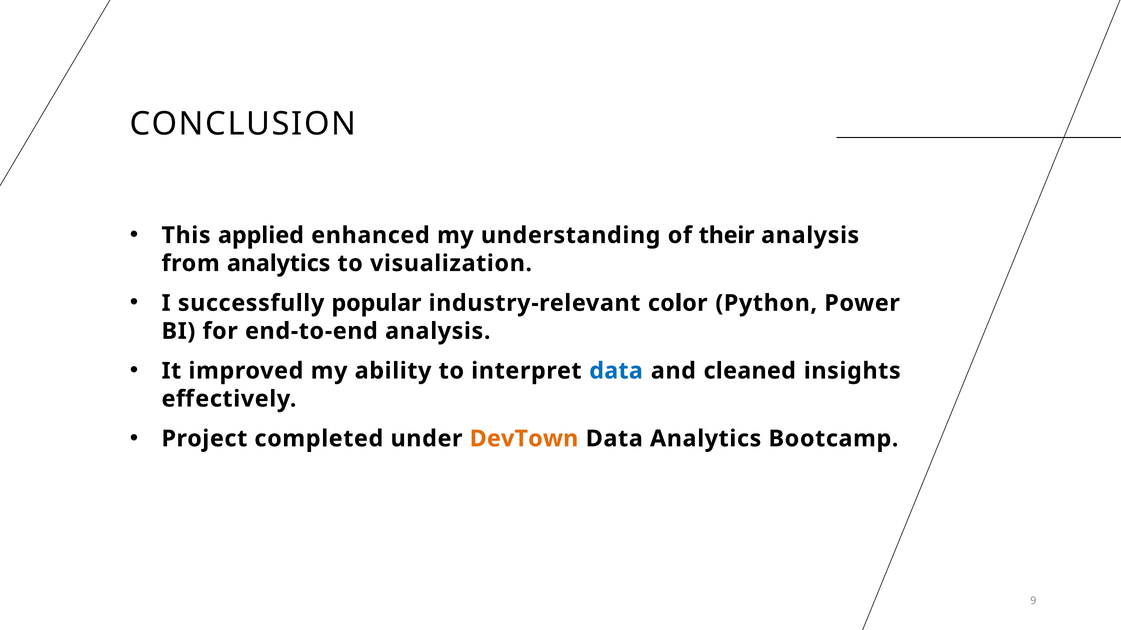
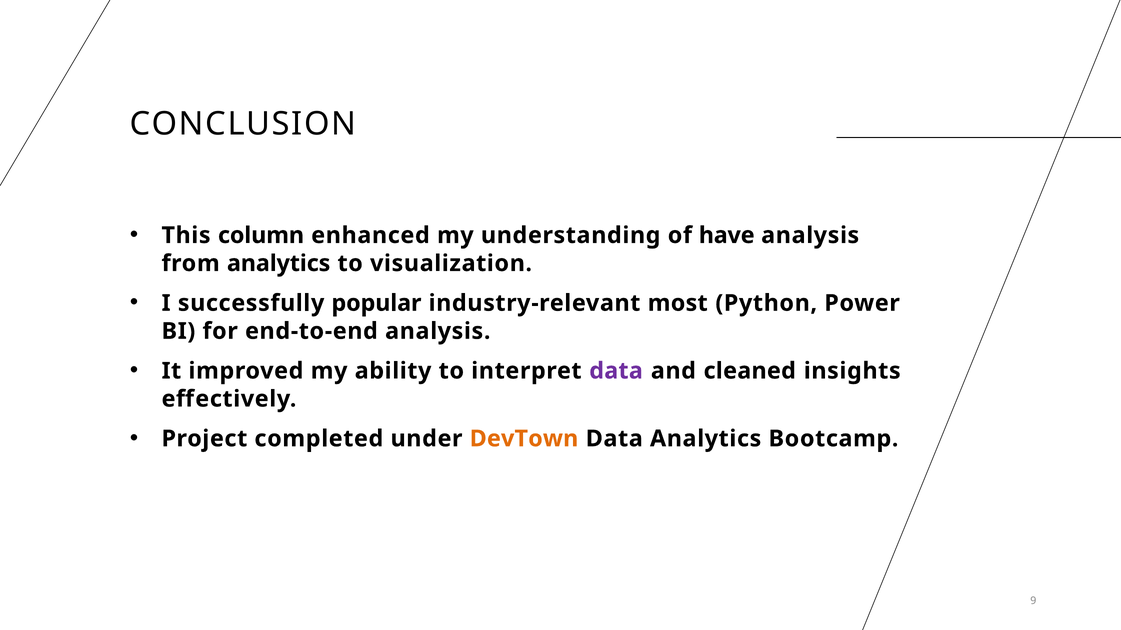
applied: applied -> column (261, 236)
their: their -> have (727, 236)
color: color -> most (678, 303)
data colour: blue -> purple (616, 371)
